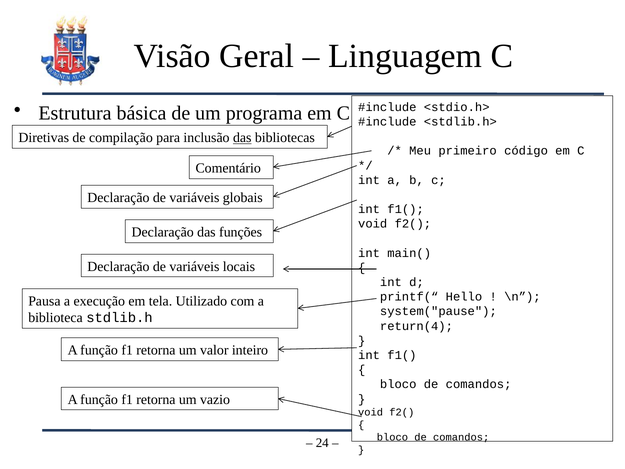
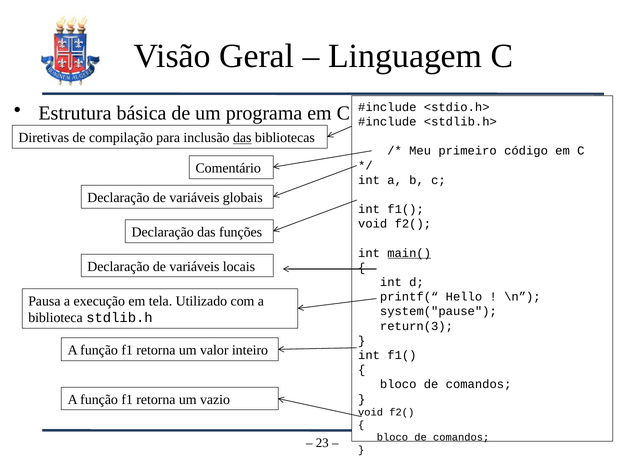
main( underline: none -> present (409, 253)
return(4: return(4 -> return(3 (416, 326)
24: 24 -> 23 (322, 443)
